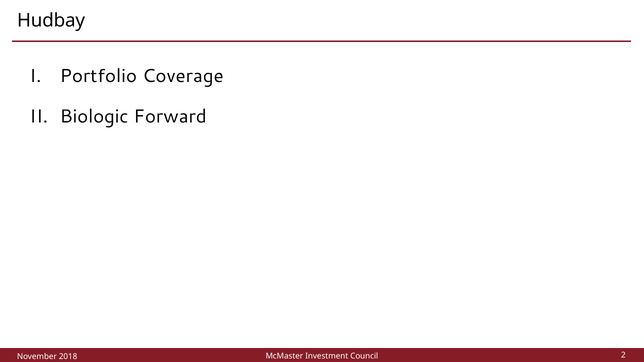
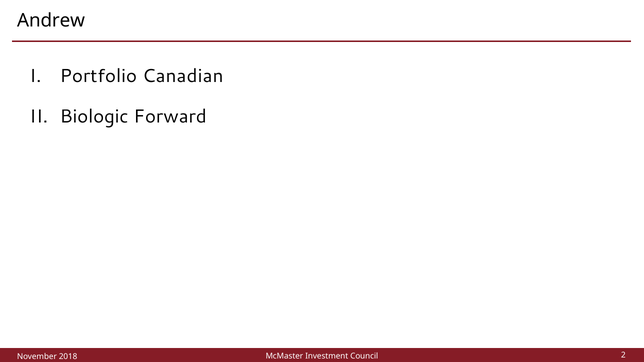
Hudbay: Hudbay -> Andrew (51, 21)
Coverage: Coverage -> Canadian (183, 76)
